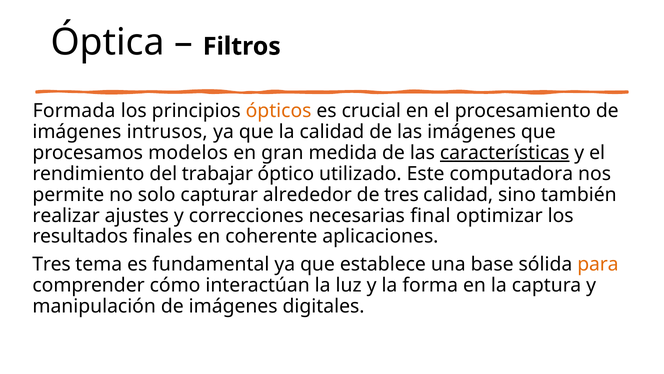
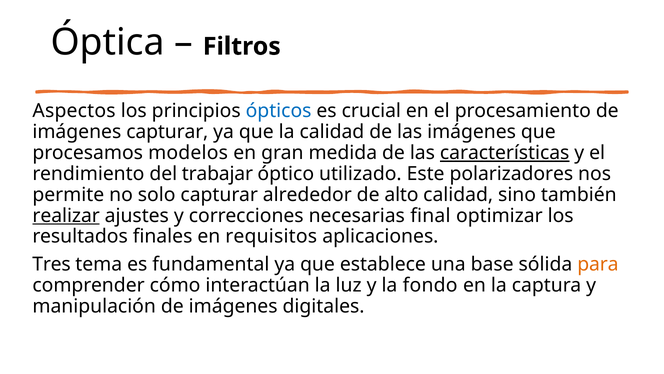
Formada: Formada -> Aspectos (74, 111)
ópticos colour: orange -> blue (279, 111)
imágenes intrusos: intrusos -> capturar (167, 132)
computadora: computadora -> polarizadores (511, 174)
de tres: tres -> alto (401, 194)
realizar underline: none -> present (66, 215)
coherente: coherente -> requisitos (271, 236)
forma: forma -> fondo (430, 285)
